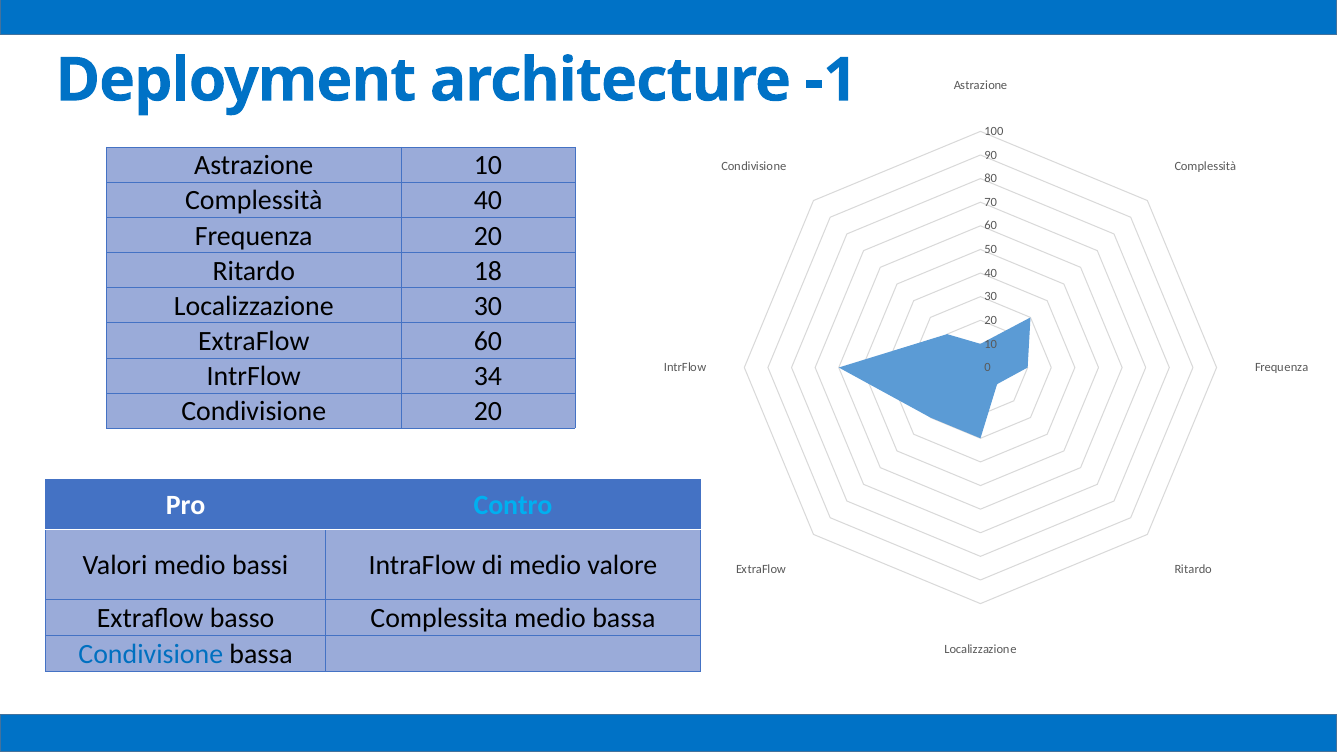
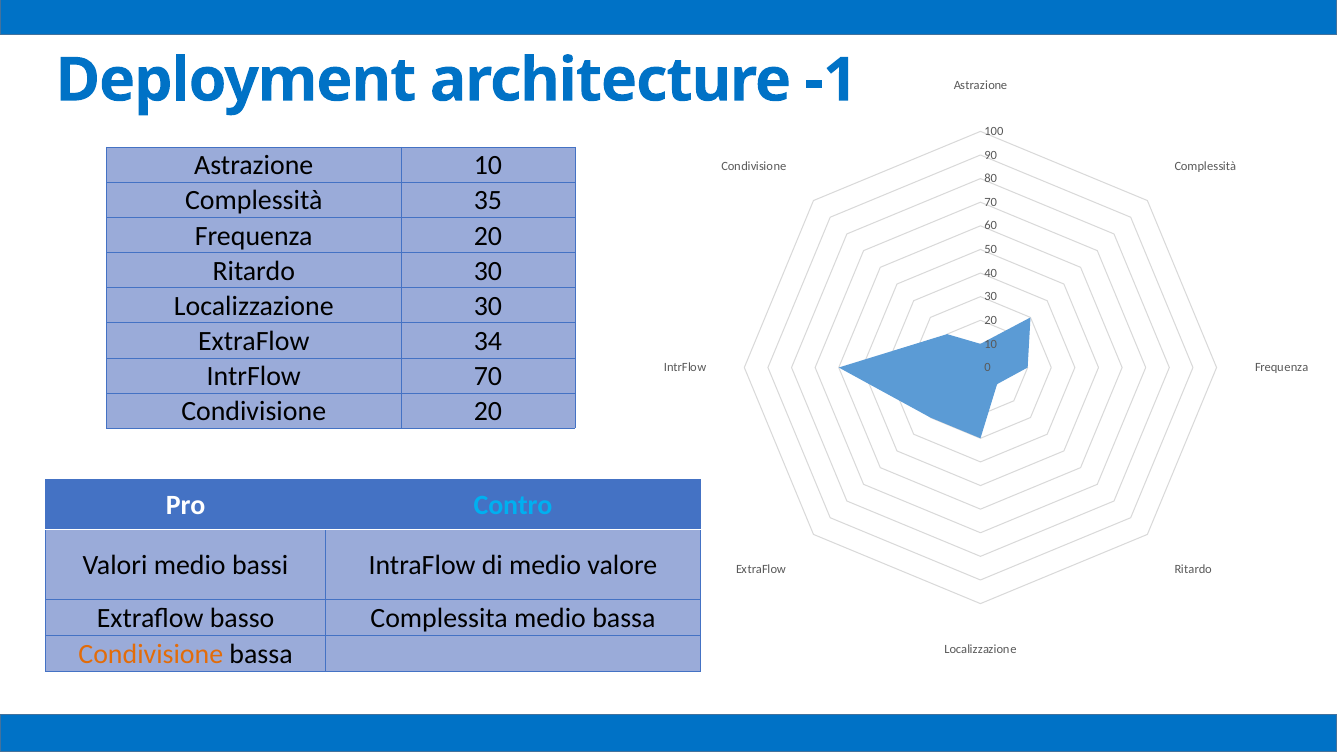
Complessità 40: 40 -> 35 (488, 201)
Ritardo 18: 18 -> 30 (488, 271)
ExtraFlow 60: 60 -> 34 (488, 341)
IntrFlow 34: 34 -> 70 (488, 376)
Condivisione colour: blue -> orange (151, 654)
